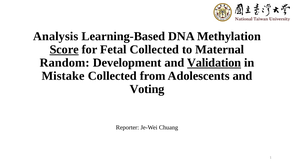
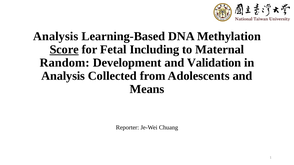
Fetal Collected: Collected -> Including (154, 50)
Validation underline: present -> none (214, 63)
Mistake: Mistake -> Analysis (63, 76)
Voting: Voting -> Means (147, 89)
